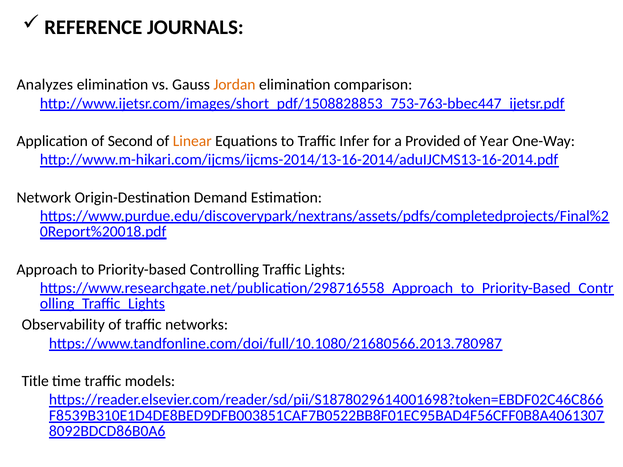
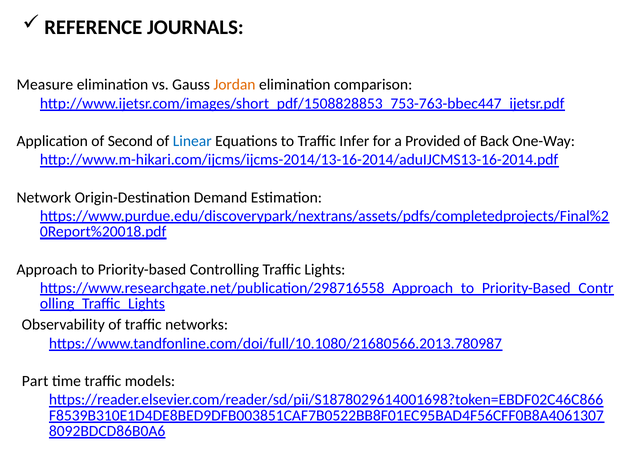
Analyzes: Analyzes -> Measure (45, 85)
Linear colour: orange -> blue (192, 141)
Year: Year -> Back (494, 141)
Title: Title -> Part (35, 381)
